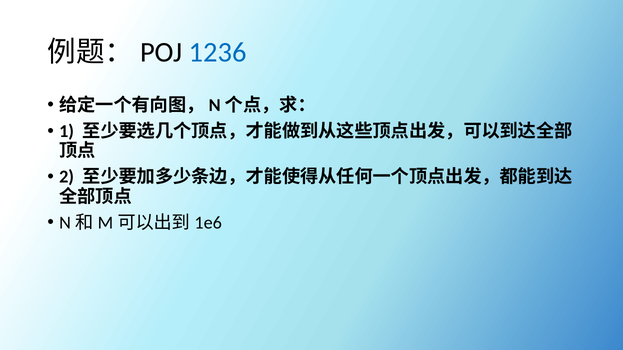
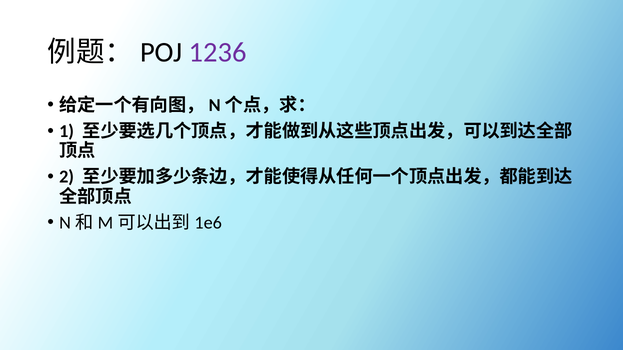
1236 colour: blue -> purple (218, 52)
